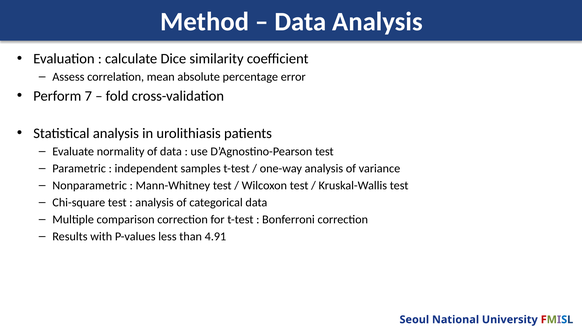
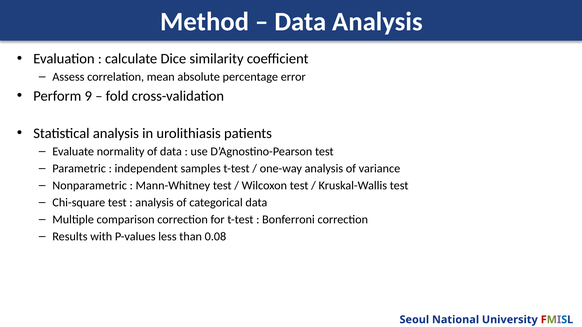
7: 7 -> 9 (88, 96)
4.91: 4.91 -> 0.08 (215, 237)
